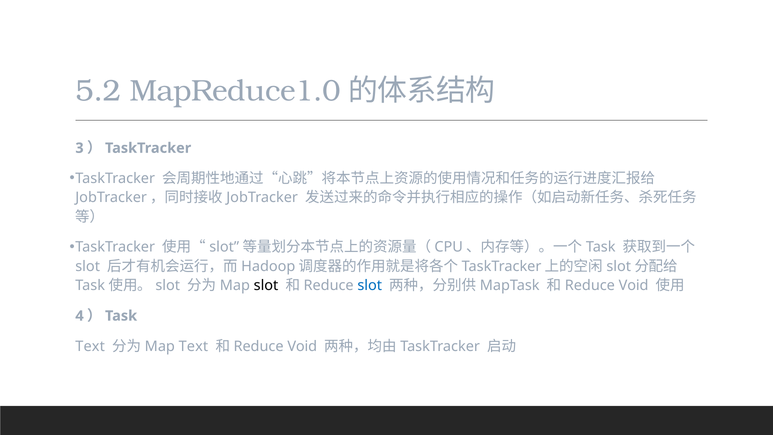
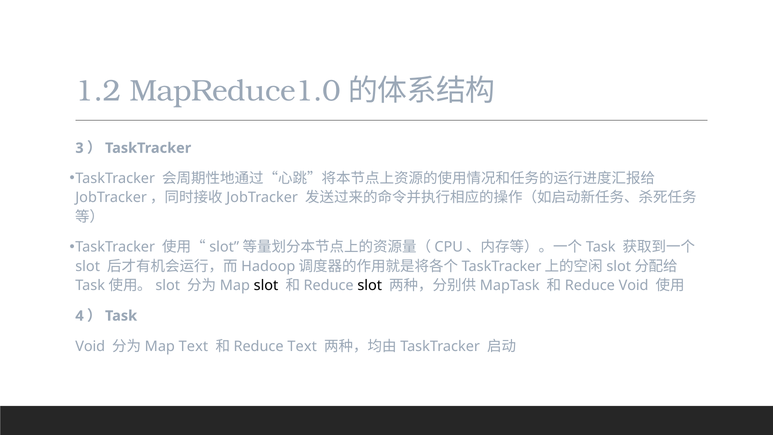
5.2: 5.2 -> 1.2 (98, 91)
slot colour: blue -> black (370, 285)
Text: Text -> Void (90, 346)
Void: Void -> Text (302, 346)
